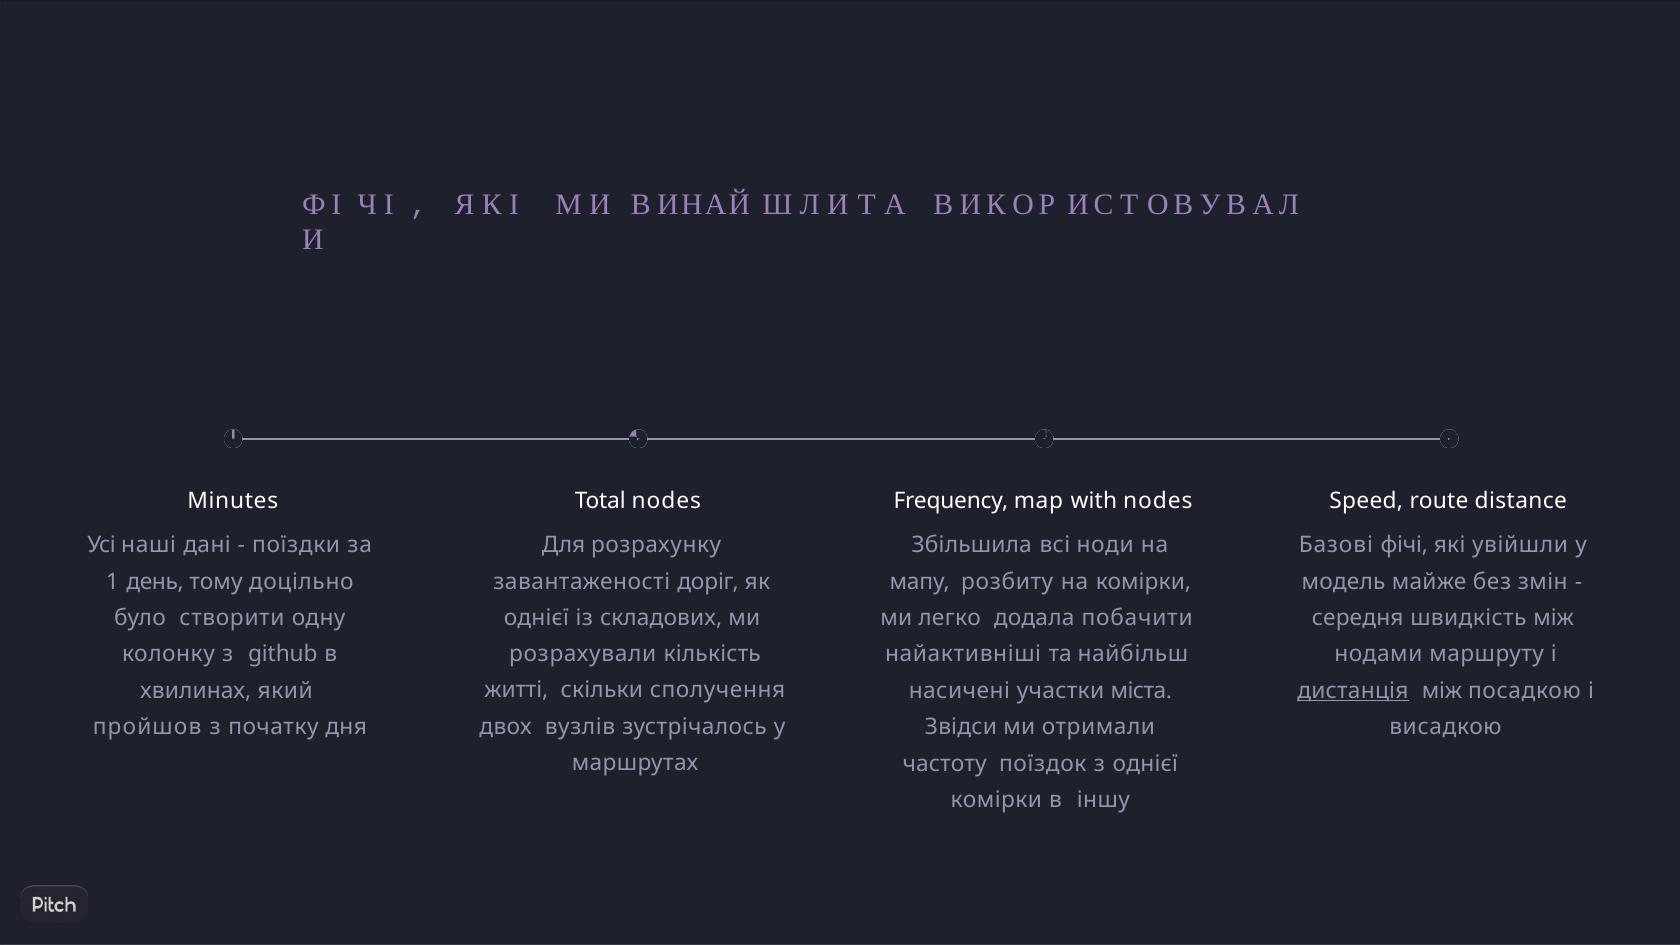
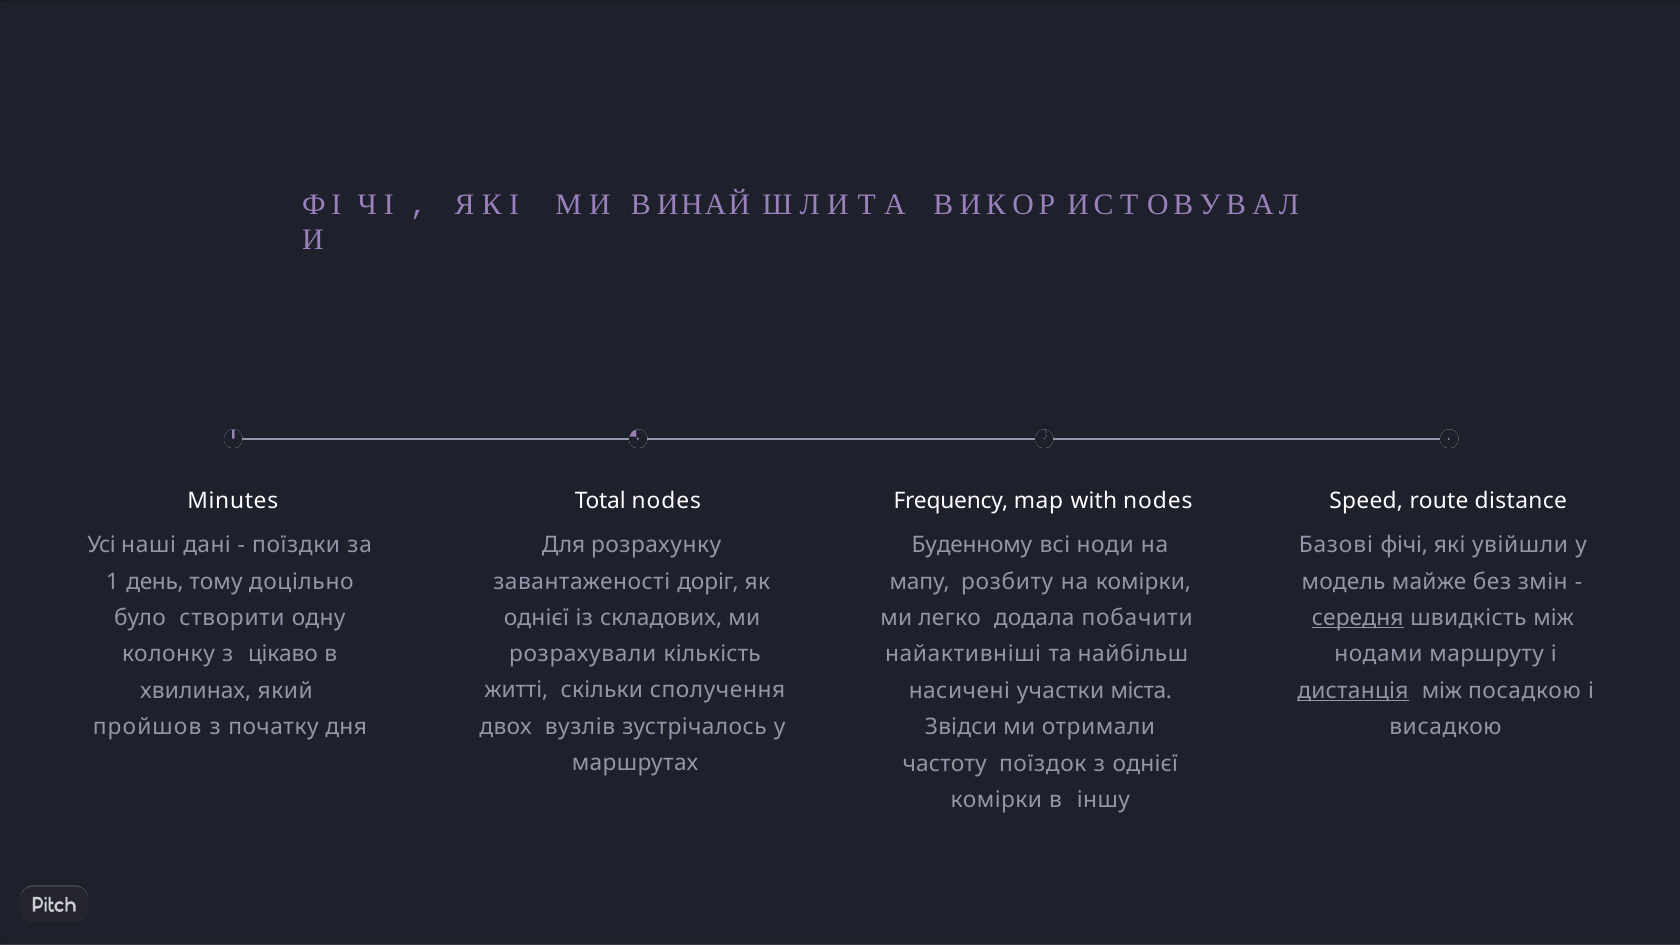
Збільшила: Збільшила -> Буденному (972, 545)
середня underline: none -> present (1358, 618)
github: github -> цікаво (283, 654)
